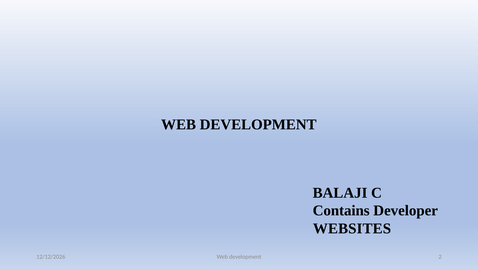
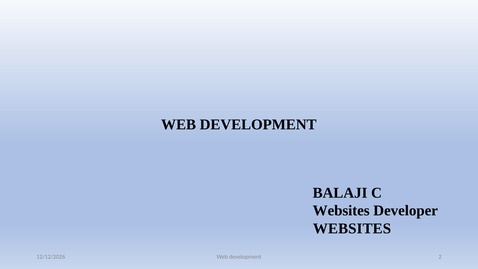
Contains: Contains -> Websites (341, 211)
